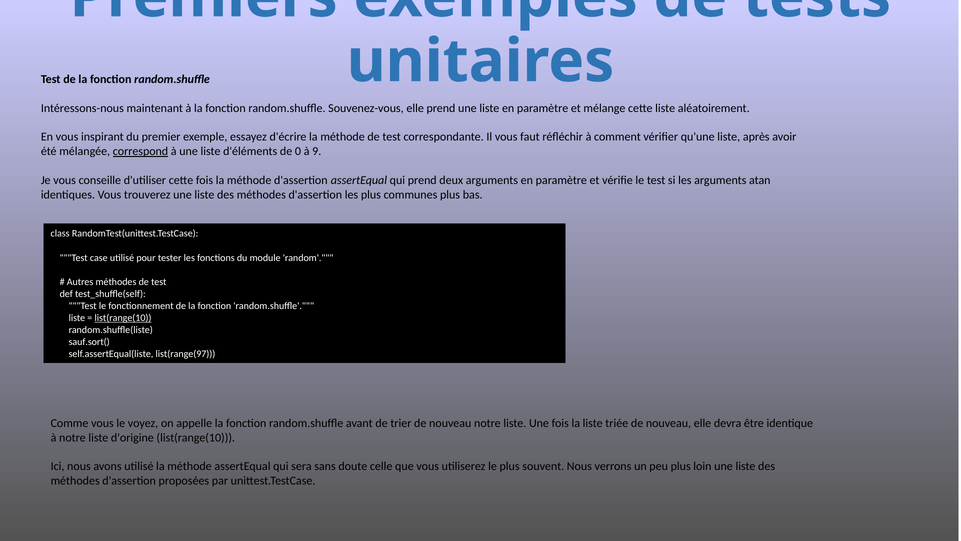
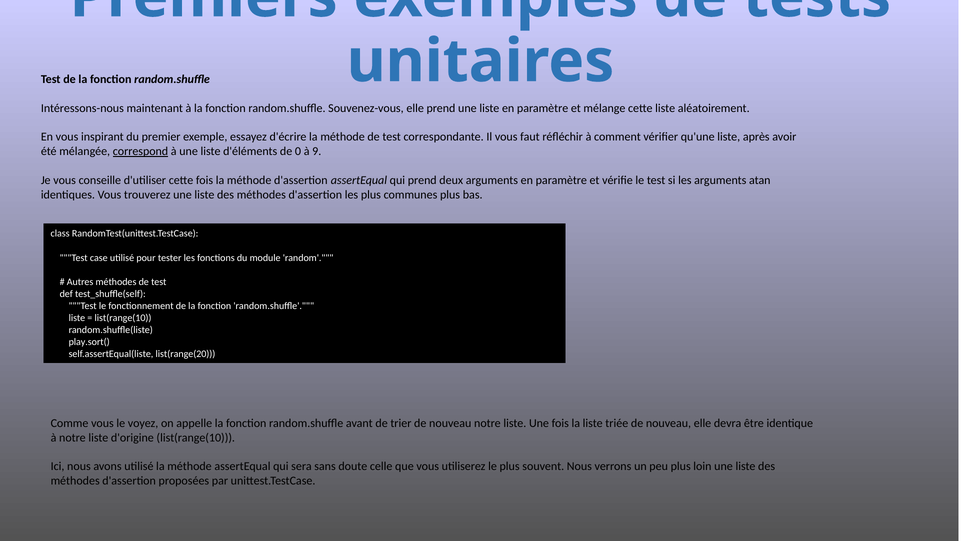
list(range(10 underline: present -> none (123, 318)
sauf.sort(: sauf.sort( -> play.sort( (89, 342)
list(range(97: list(range(97 -> list(range(20 (185, 354)
